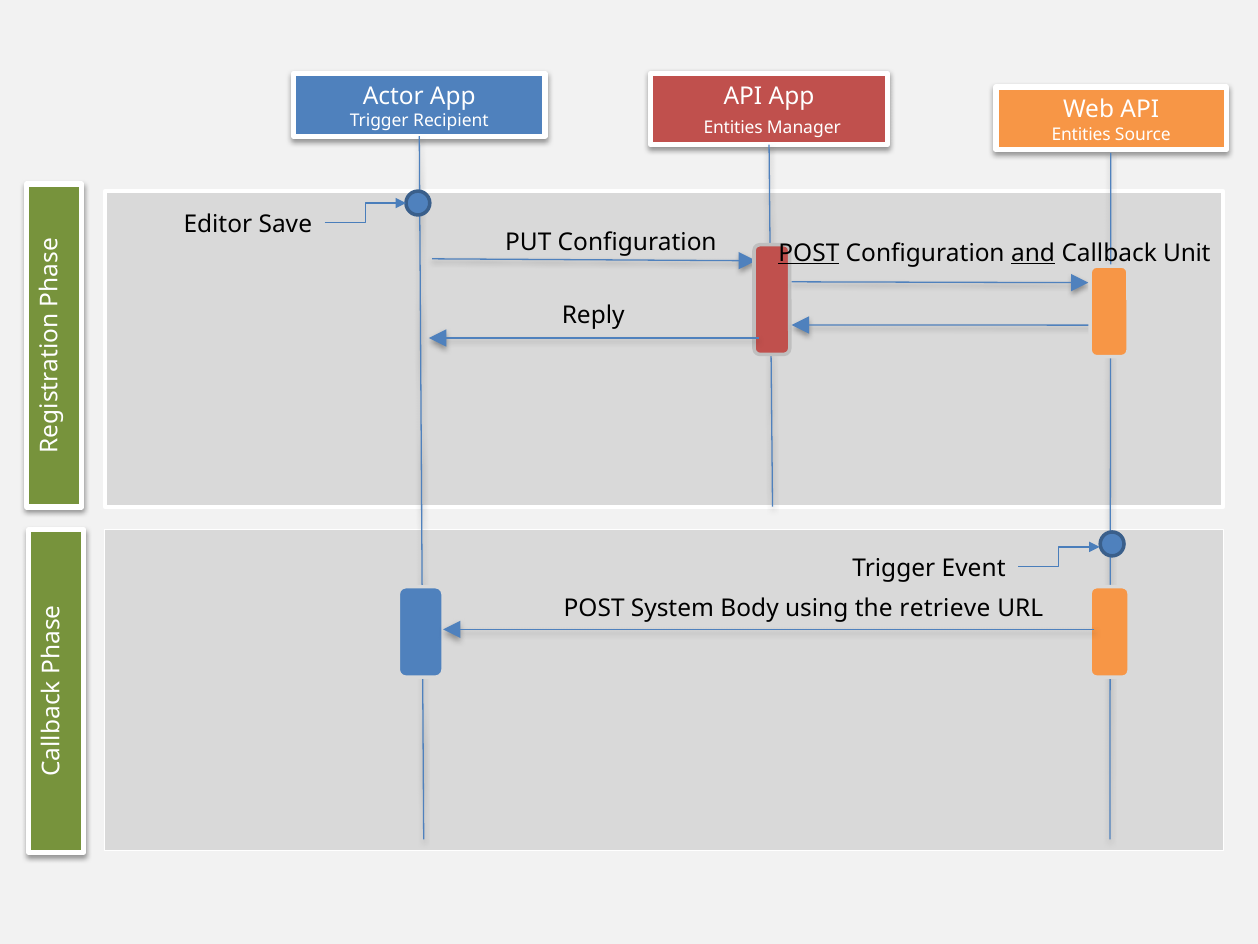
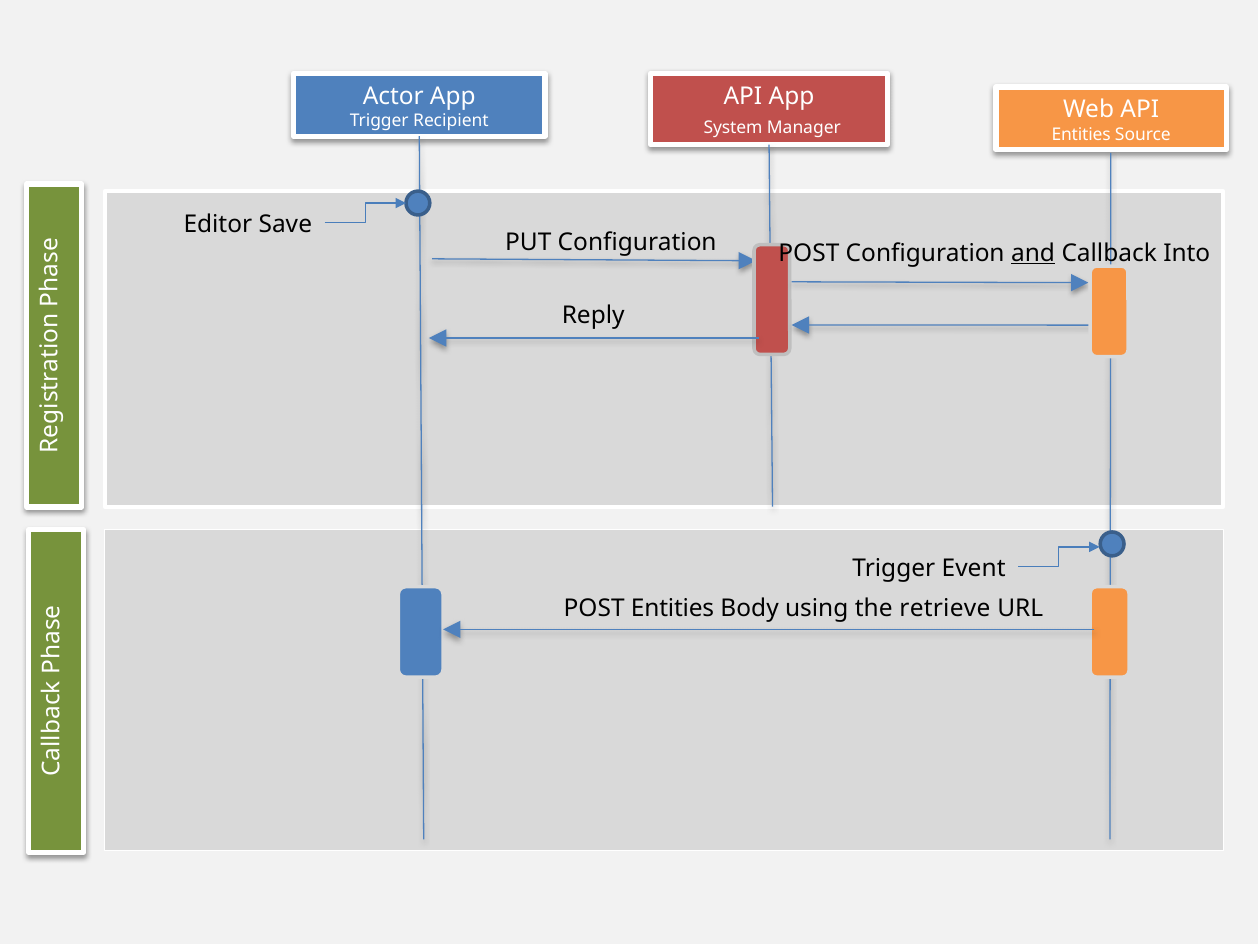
Entities: Entities -> System (733, 128)
POST underline: present -> none (809, 253)
Unit: Unit -> Into (1187, 253)
POST System: System -> Entities (673, 608)
